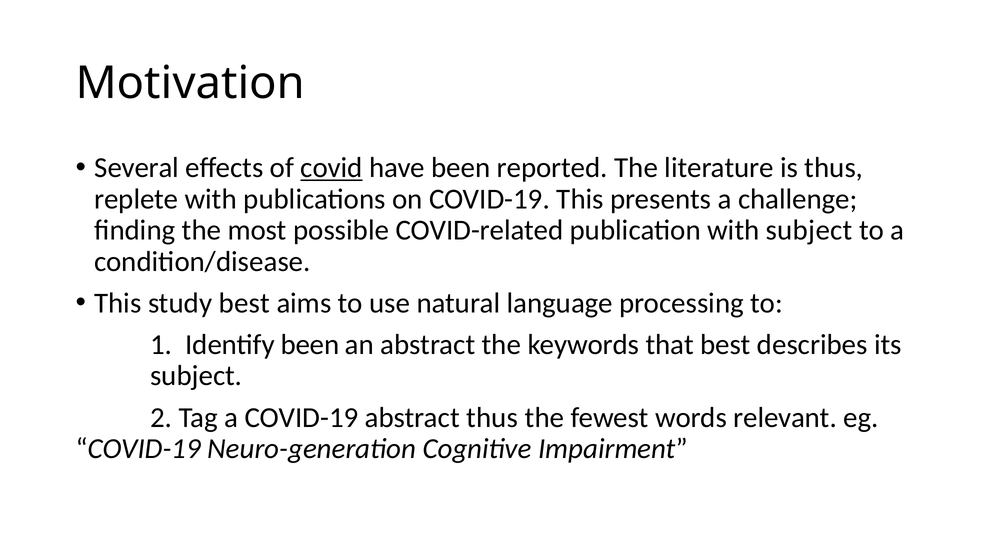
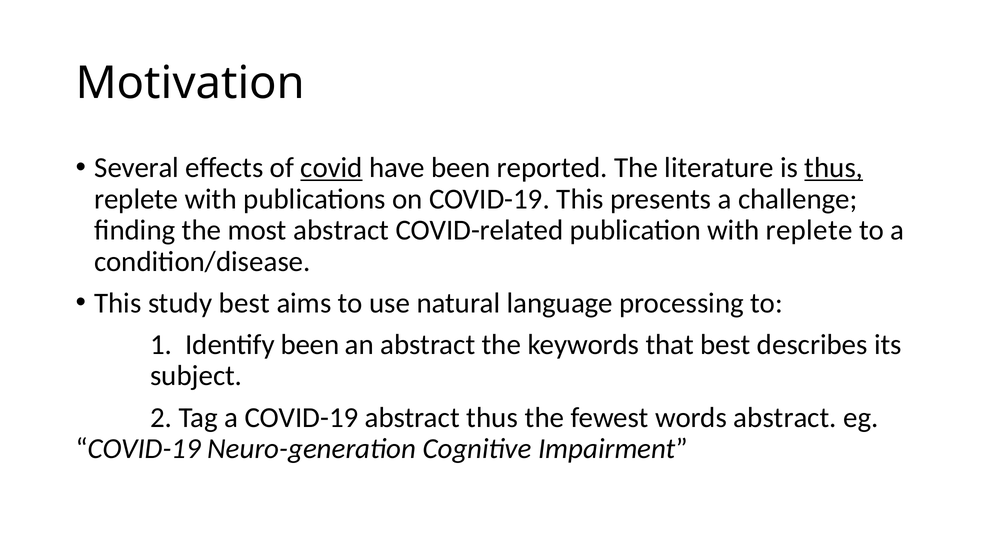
thus underline: none -> present (834, 168)
most possible: possible -> abstract (341, 230)
with subject: subject -> replete (809, 230)
words relevant: relevant -> abstract (785, 418)
